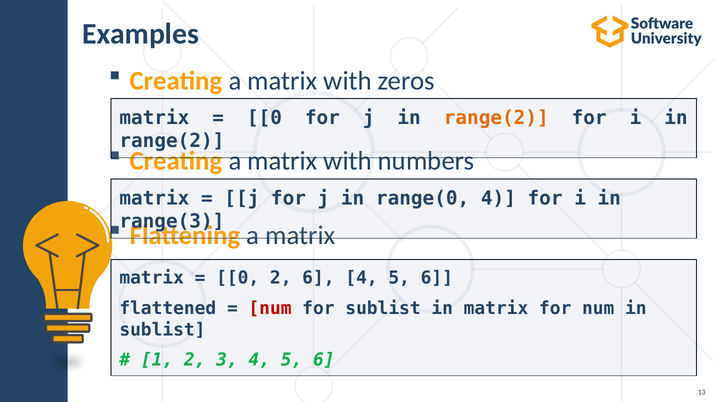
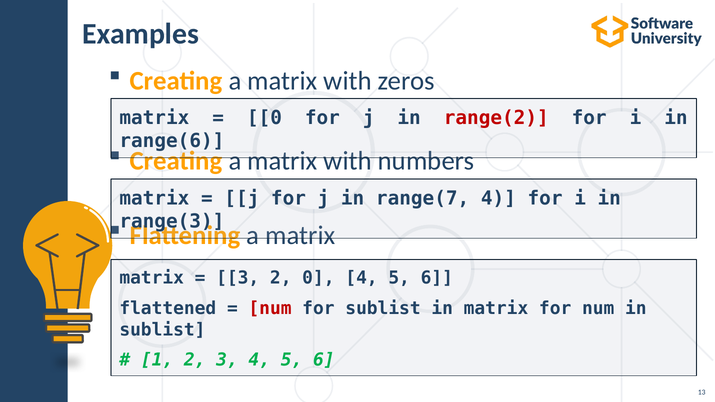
range(2 colour: orange -> red (496, 118)
range(2: range(2 -> range(6 (172, 141)
range(0: range(0 -> range(7 (423, 198)
0: 0 -> 3 (238, 278)
2 6: 6 -> 0 (318, 278)
